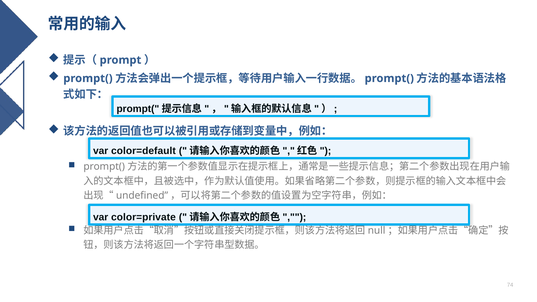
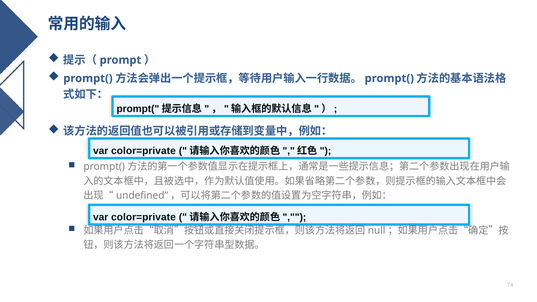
color=default: color=default -> color=private (143, 151)
